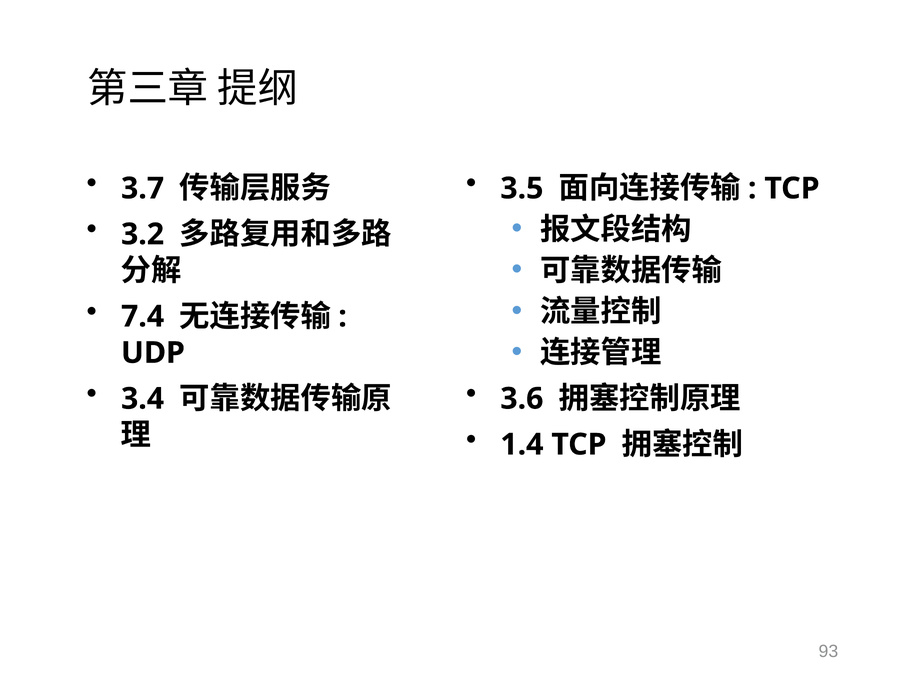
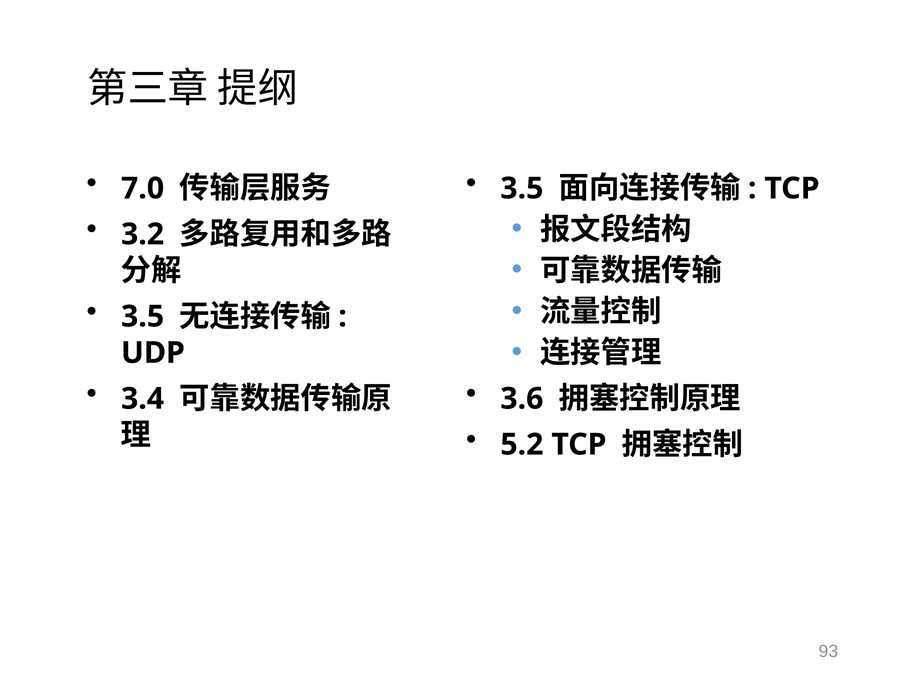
3.7: 3.7 -> 7.0 (143, 189)
7.4: 7.4 -> 3.5 (143, 317)
1.4: 1.4 -> 5.2 (522, 445)
